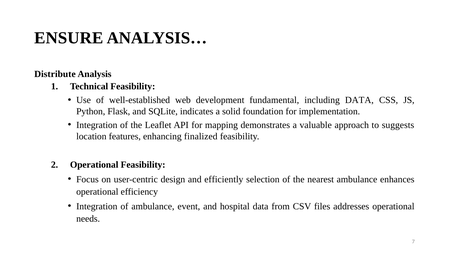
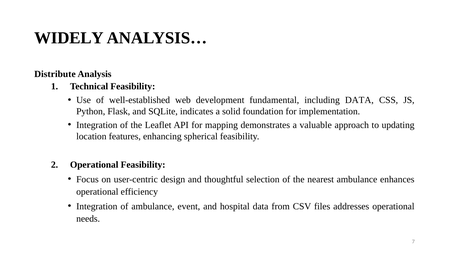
ENSURE: ENSURE -> WIDELY (69, 38)
suggests: suggests -> updating (398, 125)
finalized: finalized -> spherical (201, 136)
efficiently: efficiently -> thoughtful (224, 179)
